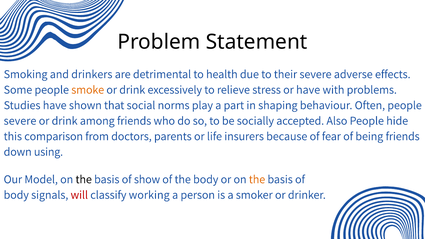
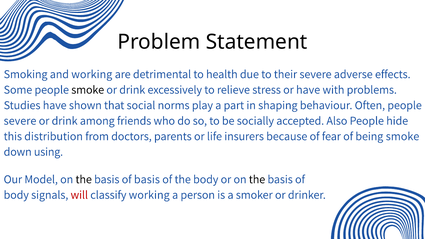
and drinkers: drinkers -> working (92, 74)
smoke colour: orange -> black (88, 90)
comparison: comparison -> distribution (54, 136)
being friends: friends -> smoke (403, 136)
of show: show -> basis (147, 179)
the colour: orange -> black (257, 179)
